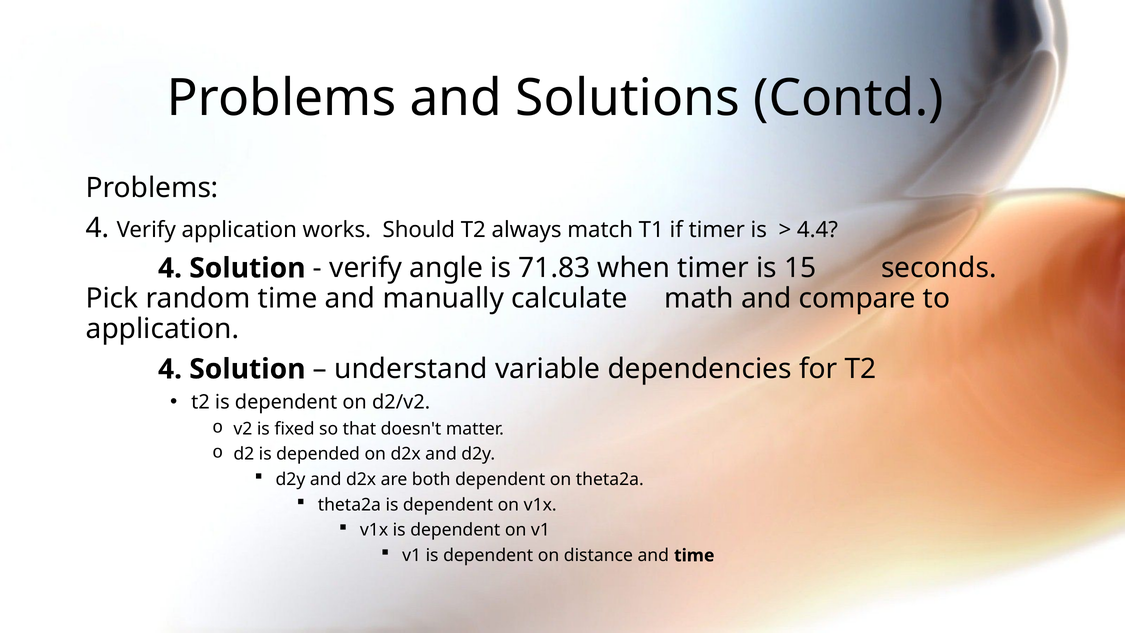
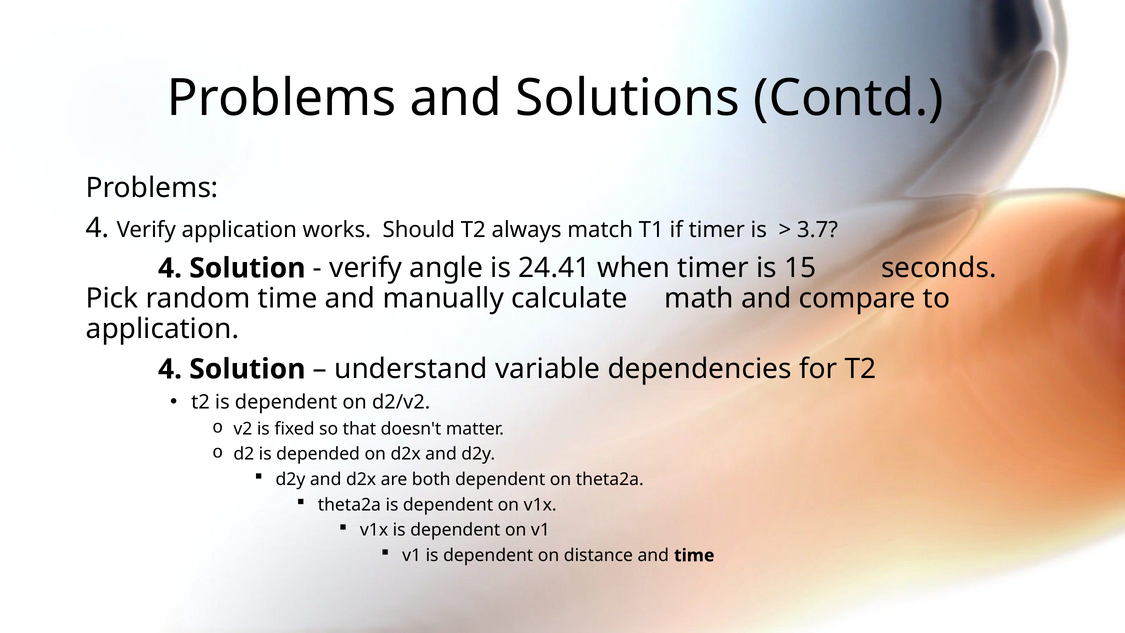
4.4: 4.4 -> 3.7 (817, 230)
71.83: 71.83 -> 24.41 (554, 268)
